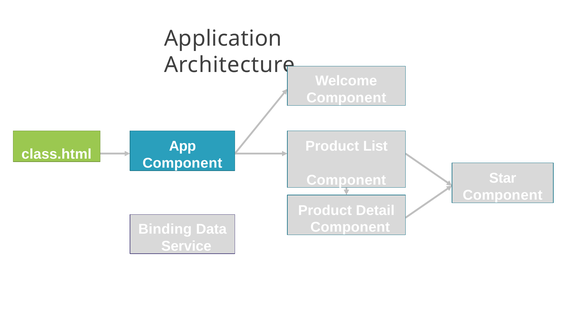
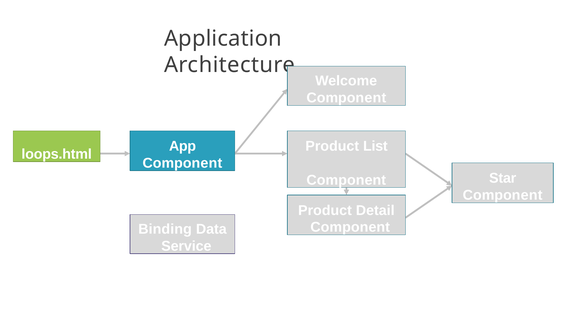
class.html: class.html -> loops.html (57, 154)
